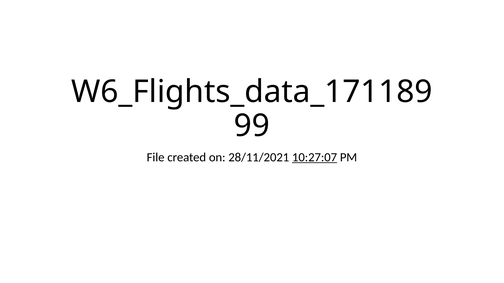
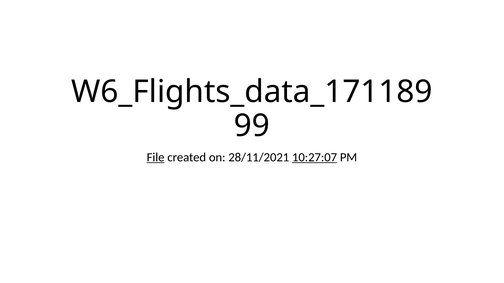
File underline: none -> present (156, 158)
